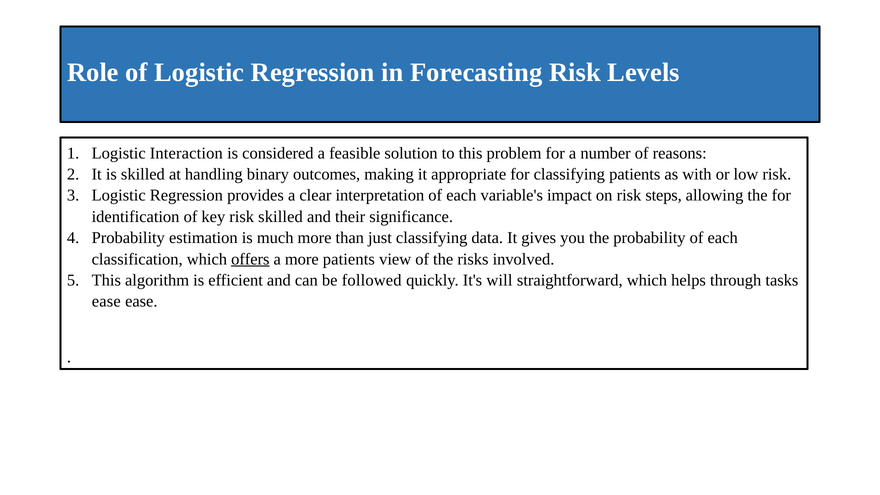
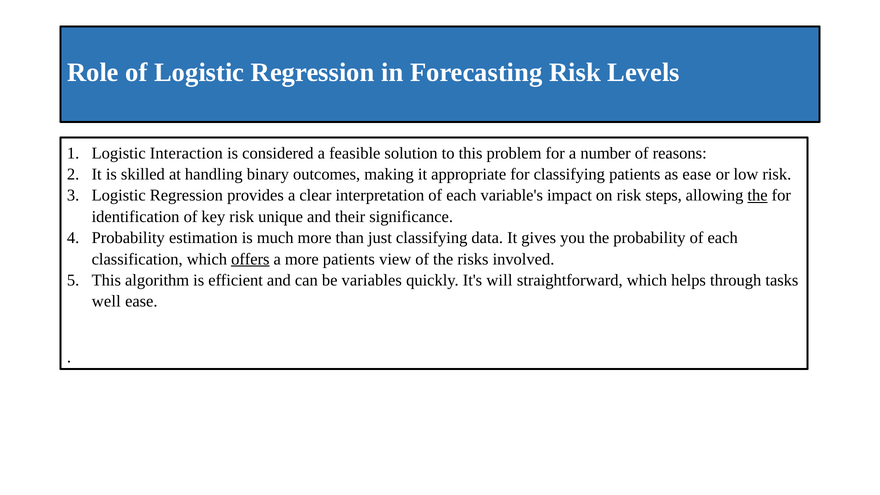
as with: with -> ease (697, 174)
the underline: none -> present (758, 196)
risk skilled: skilled -> unique (281, 217)
followed: followed -> variables (372, 280)
ease: ease -> well (106, 301)
